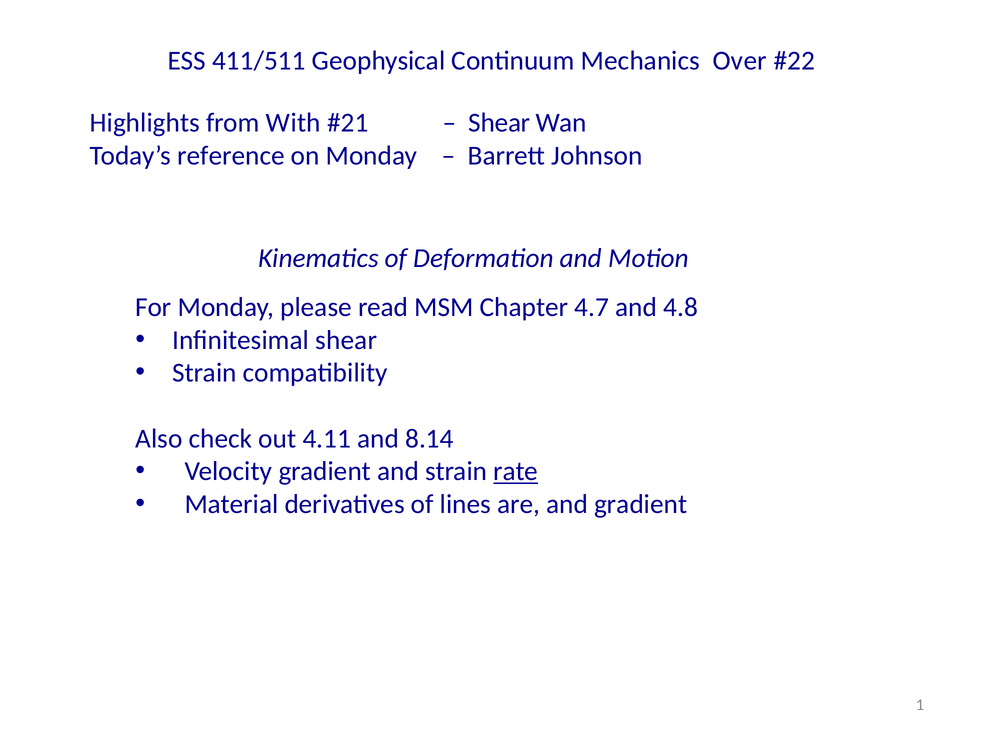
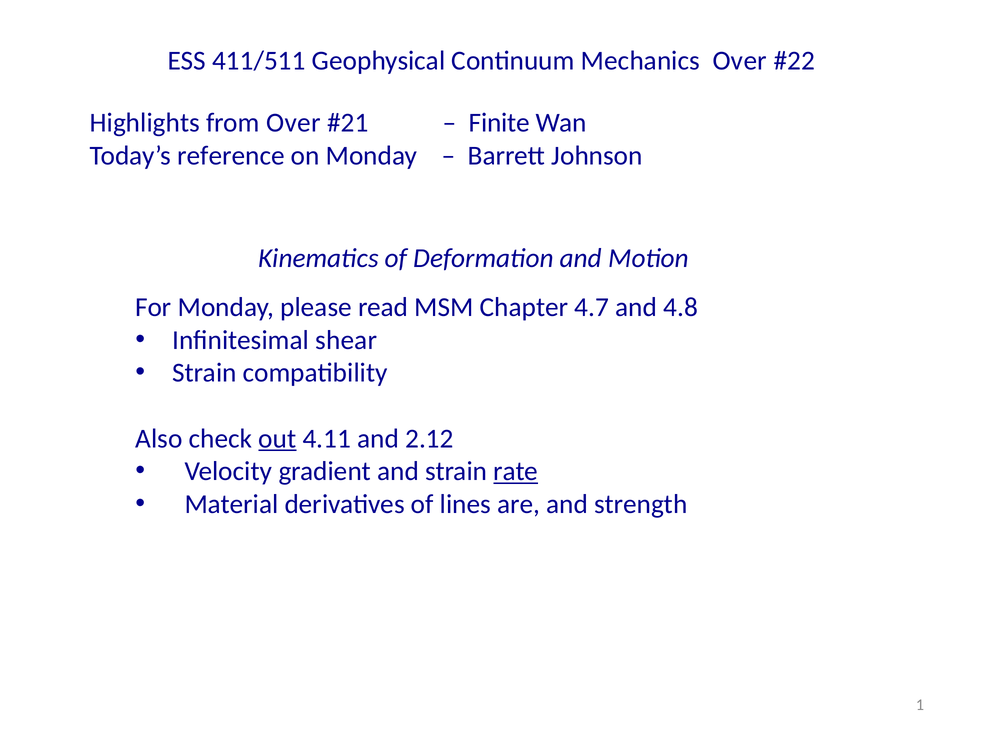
from With: With -> Over (293, 123)
Shear: Shear -> Finite (499, 123)
out underline: none -> present (277, 438)
8.14: 8.14 -> 2.12 (429, 438)
and gradient: gradient -> strength (641, 504)
